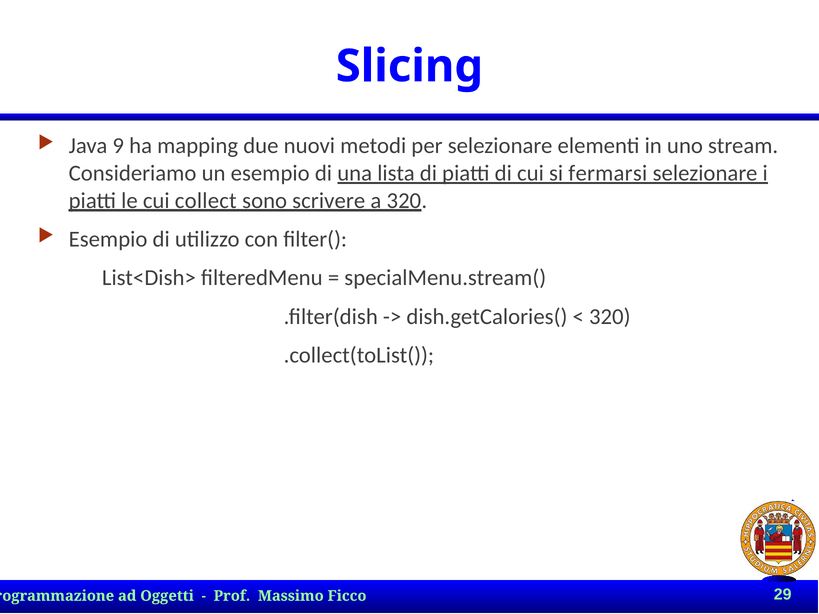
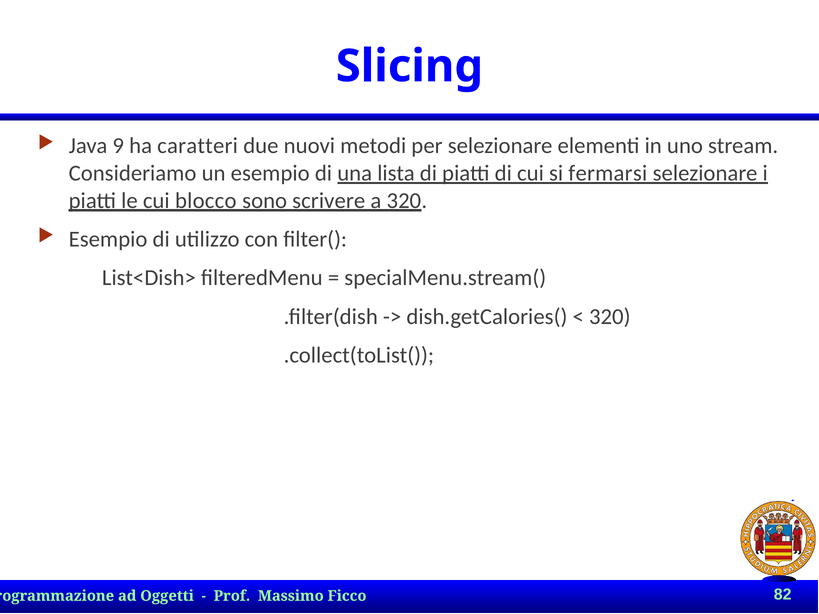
mapping: mapping -> caratteri (198, 146)
collect: collect -> blocco (206, 201)
29: 29 -> 82 (783, 595)
